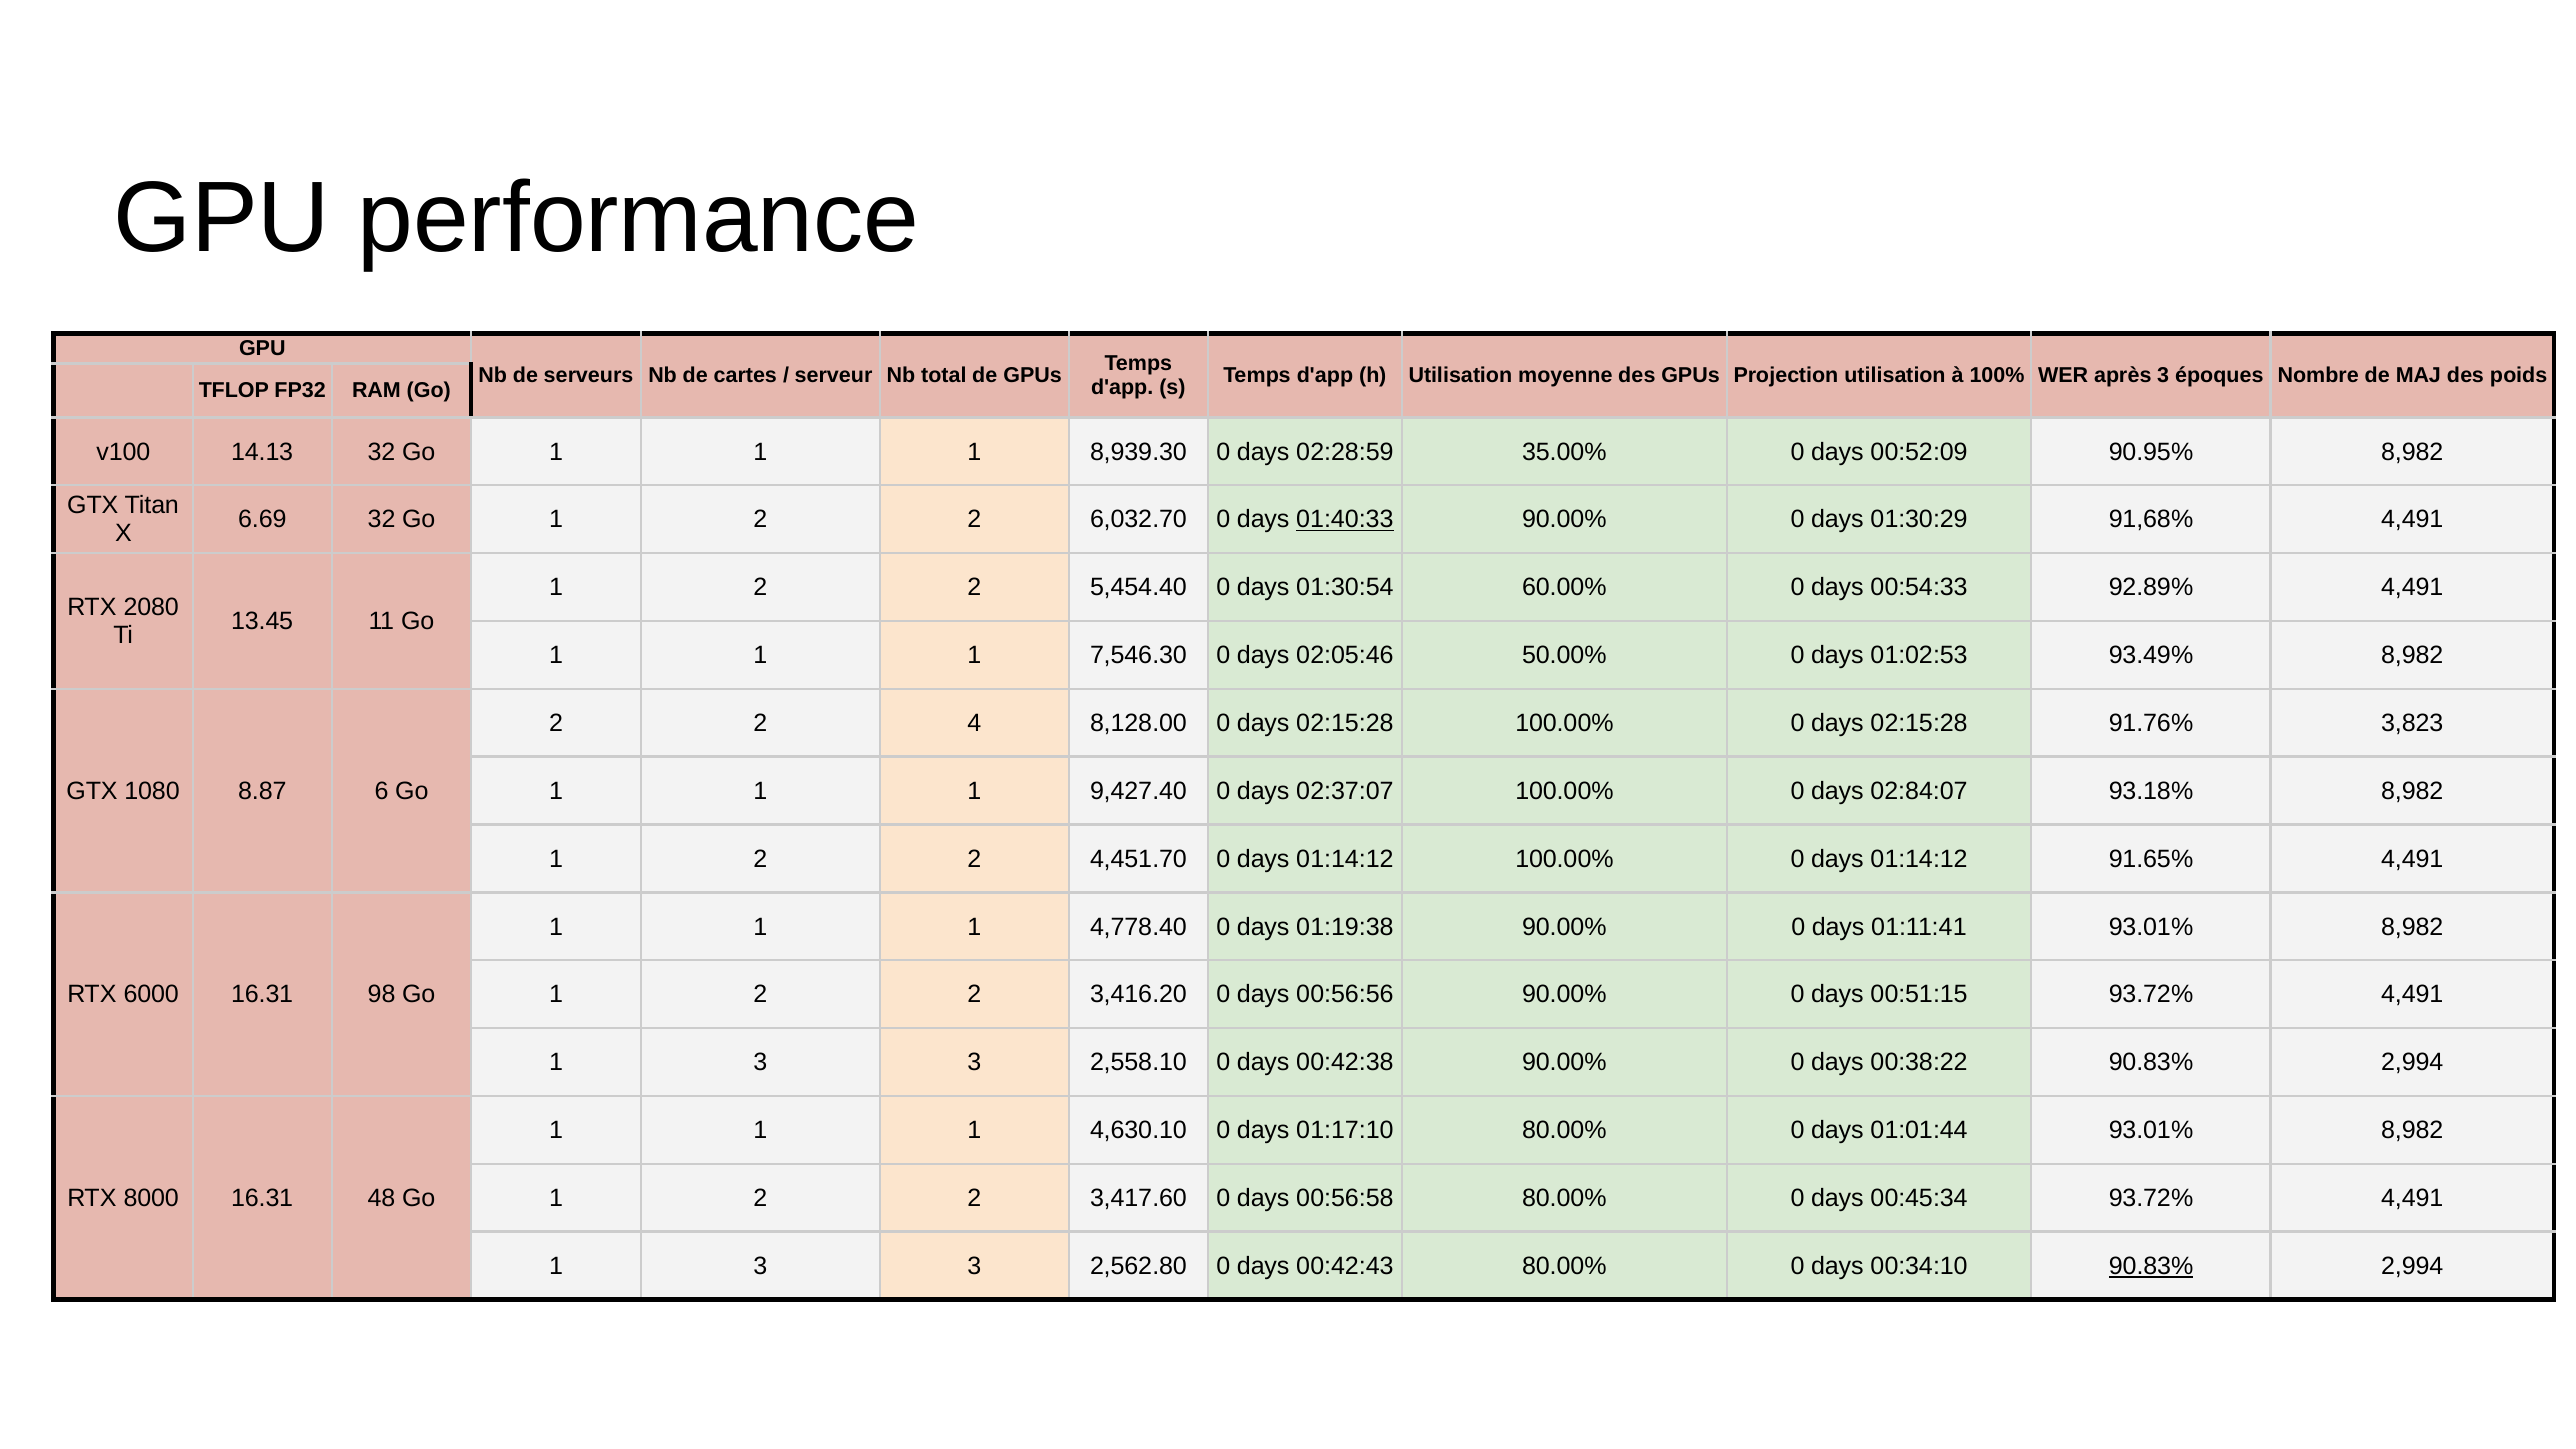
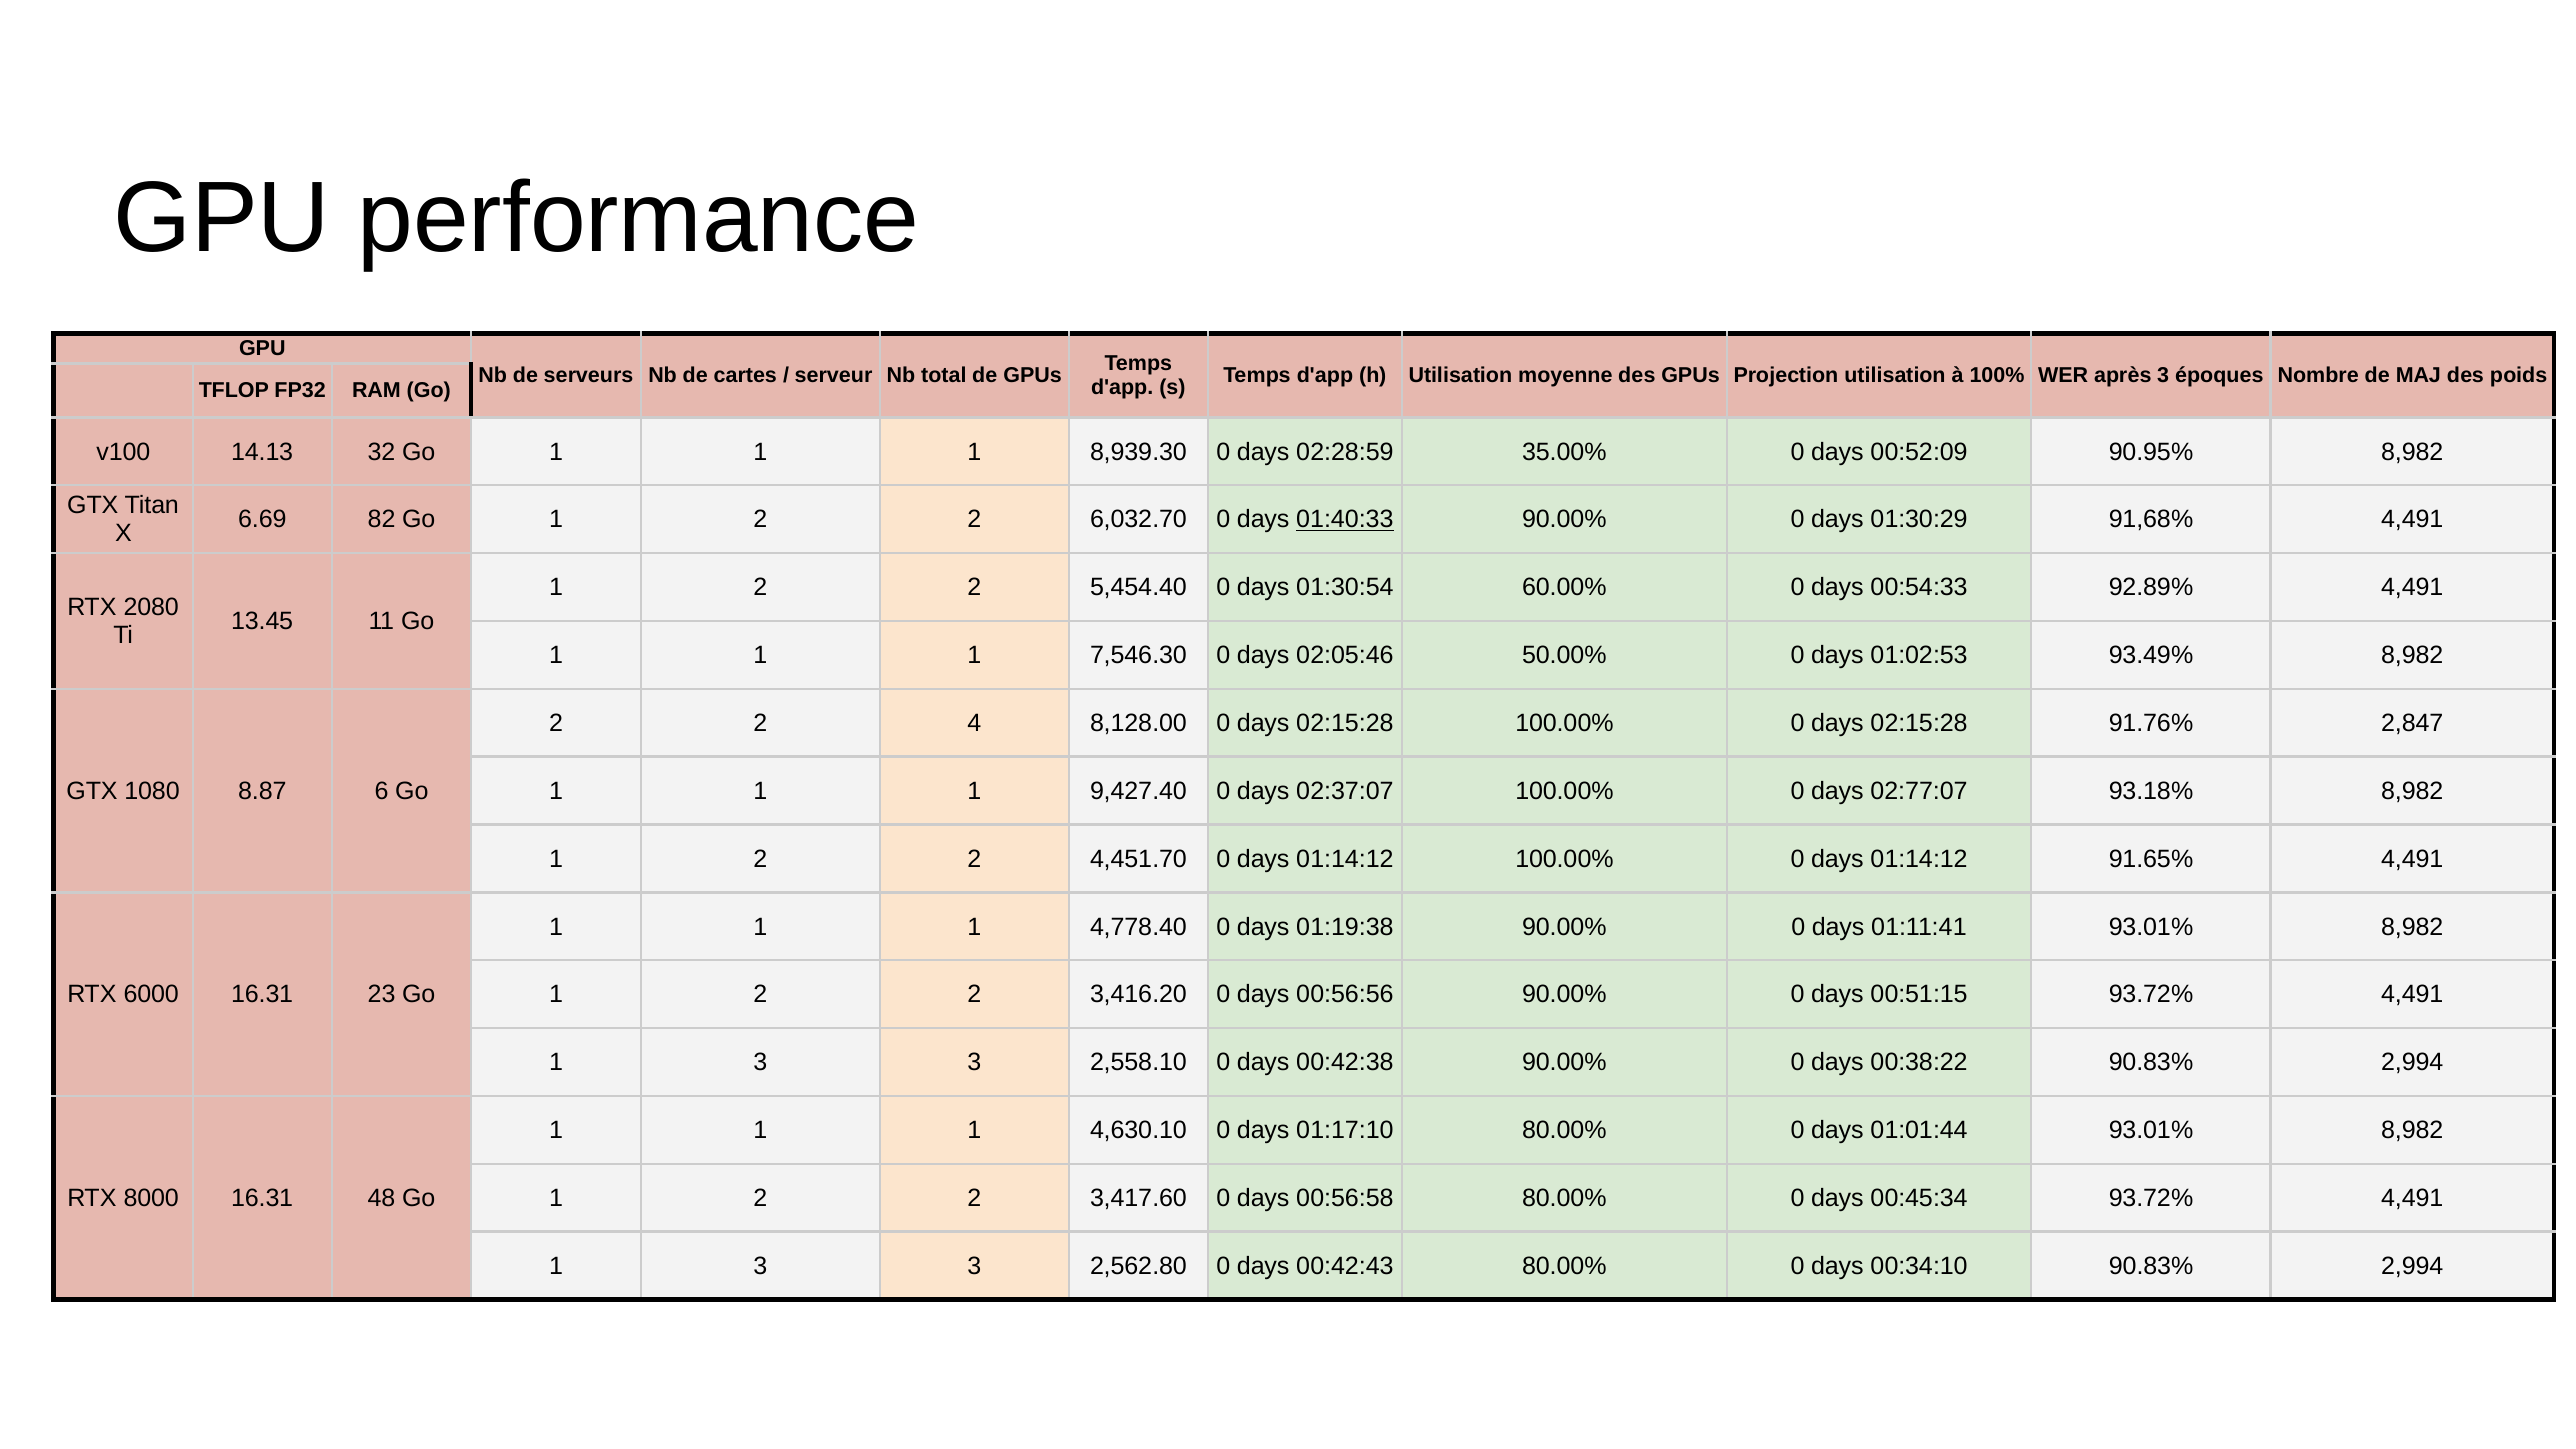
6.69 32: 32 -> 82 (382, 520)
3,823: 3,823 -> 2,847 (2412, 723)
02:84:07: 02:84:07 -> 02:77:07 (1919, 791)
98: 98 -> 23 (382, 995)
90.83% underline: present -> none (2151, 1266)
